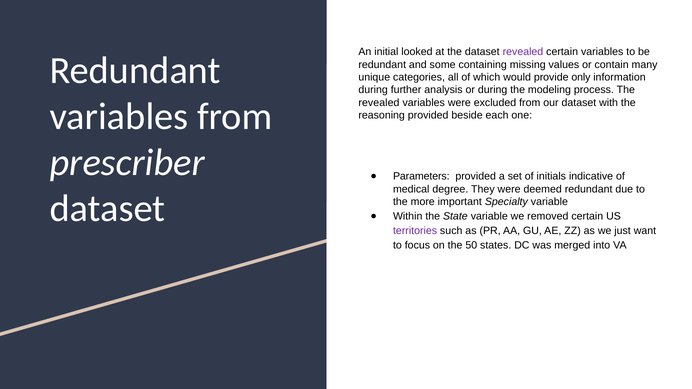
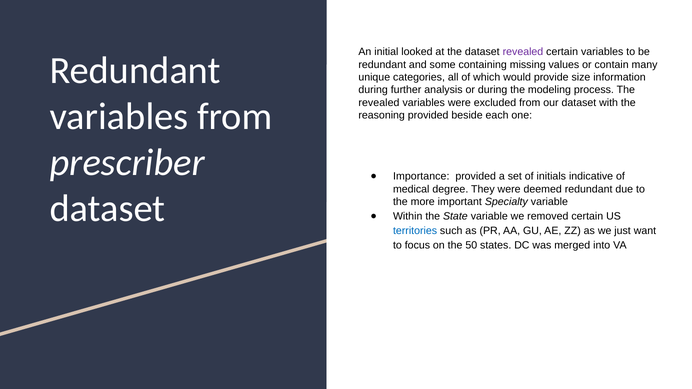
only: only -> size (581, 77)
Parameters: Parameters -> Importance (421, 177)
territories colour: purple -> blue (415, 231)
